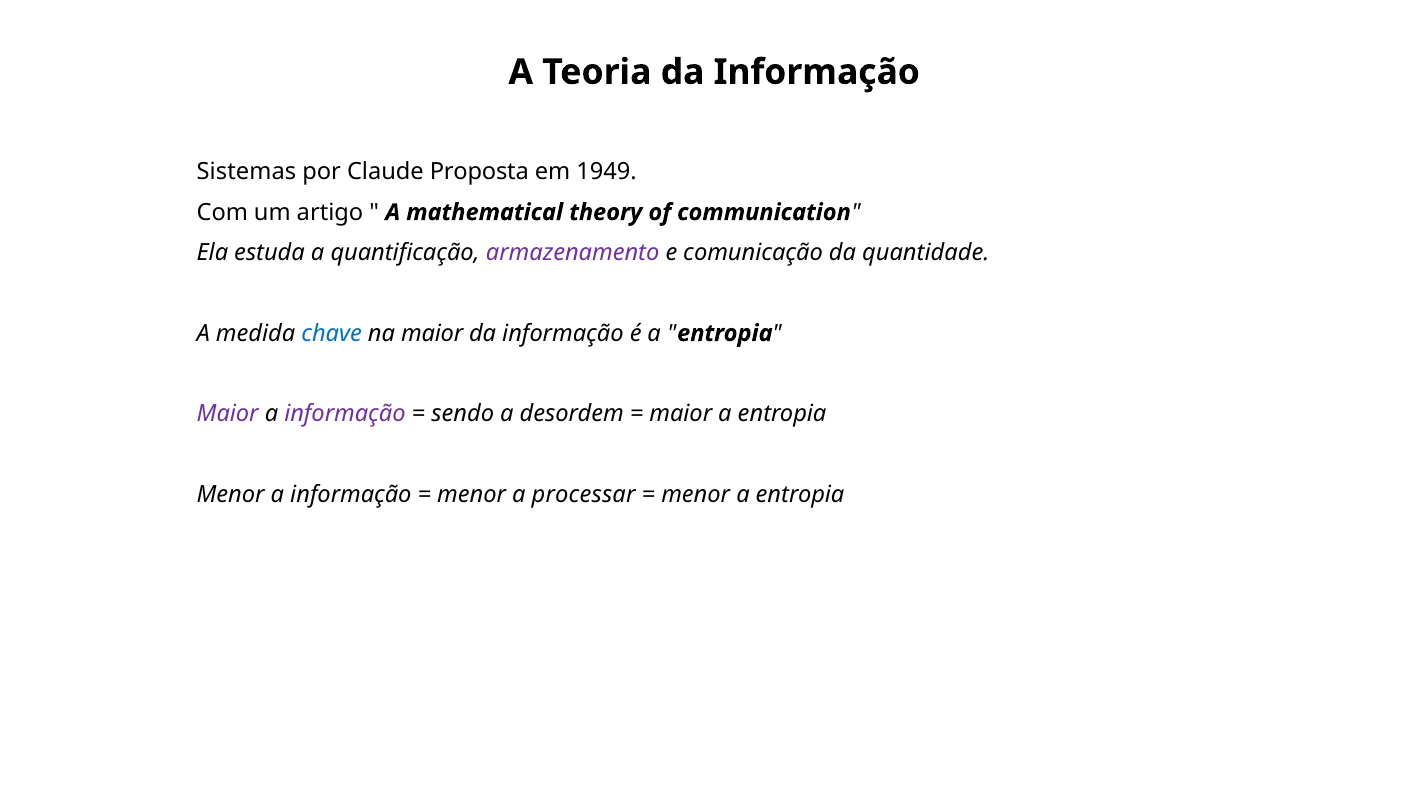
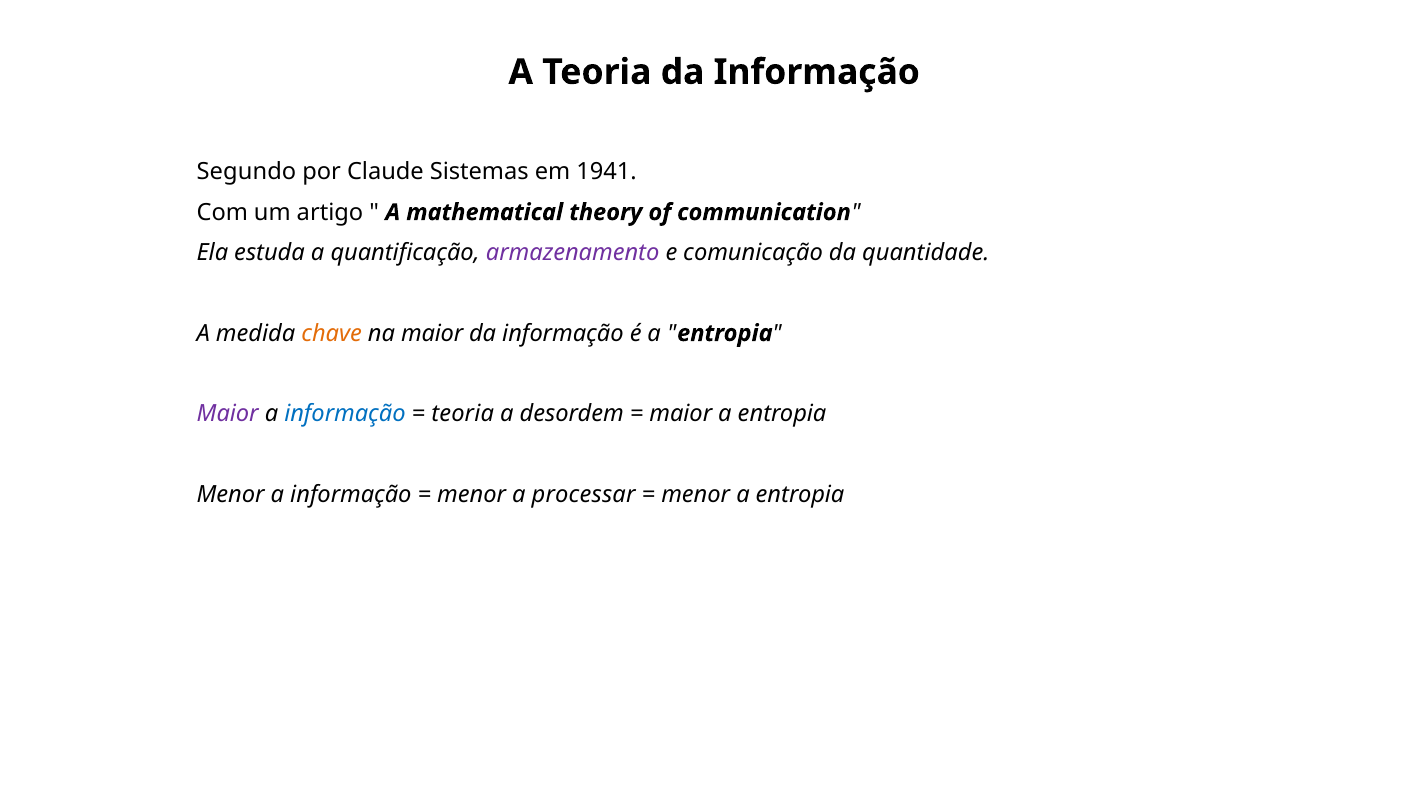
Sistemas: Sistemas -> Segundo (246, 172)
Proposta: Proposta -> Sistemas (479, 172)
1949: 1949 -> 1941 (606, 172)
chave colour: blue -> orange (332, 333)
informação colour: purple -> blue (345, 414)
sendo: sendo -> teoria (463, 414)
